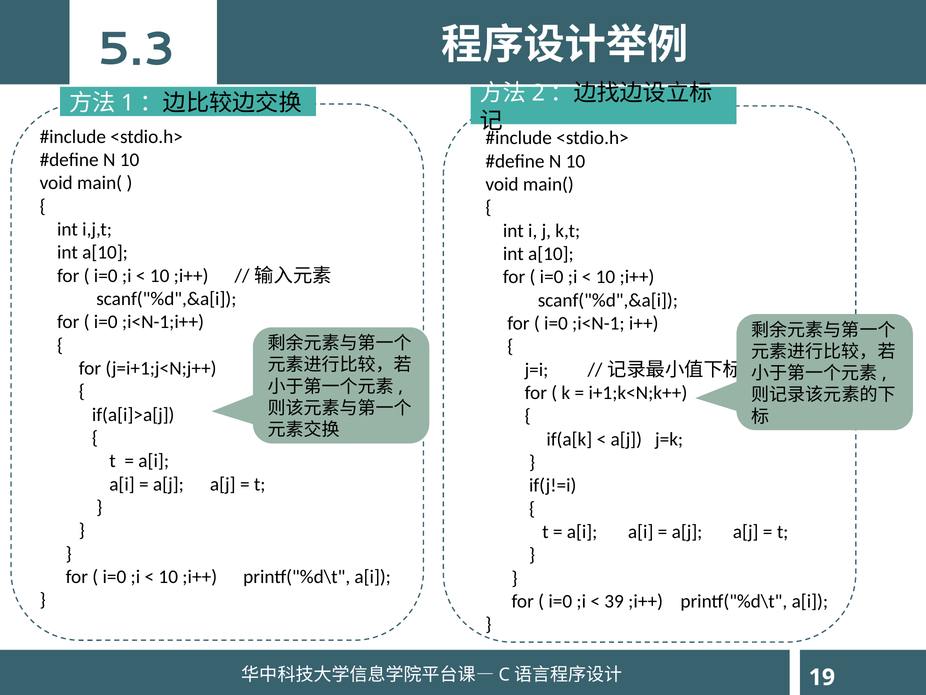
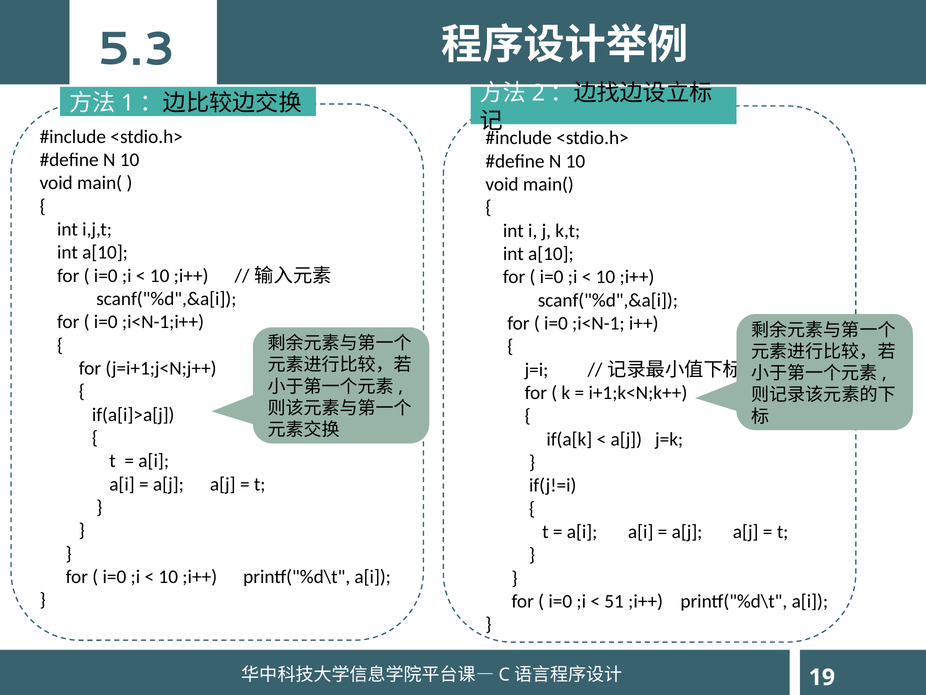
39: 39 -> 51 (614, 601)
